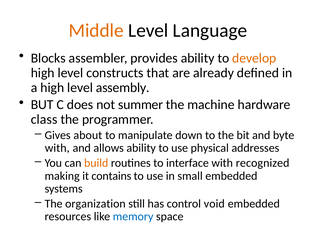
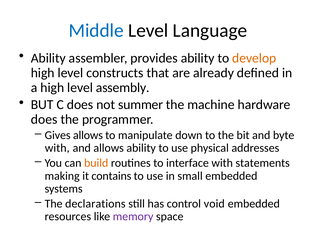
Middle colour: orange -> blue (96, 31)
Blocks: Blocks -> Ability (48, 58)
class: class -> does (44, 119)
Gives about: about -> allows (88, 135)
recognized: recognized -> statements (263, 163)
organization: organization -> declarations (95, 204)
memory colour: blue -> purple (133, 217)
